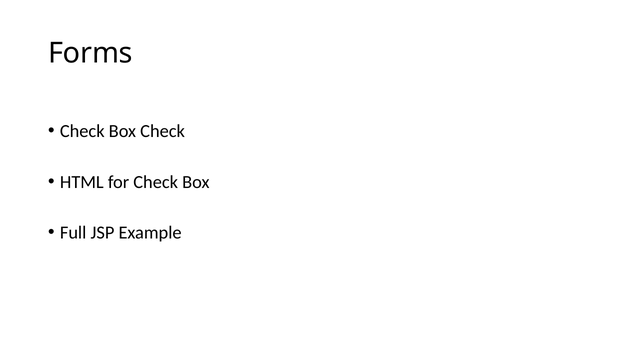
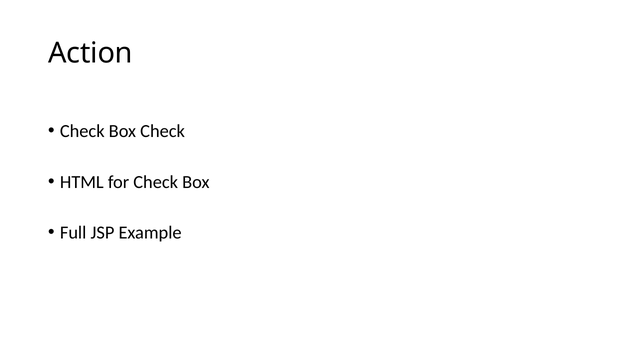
Forms: Forms -> Action (90, 53)
